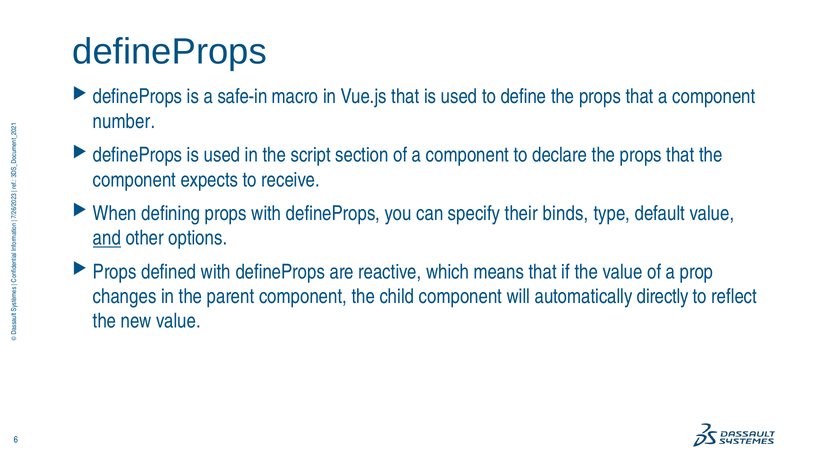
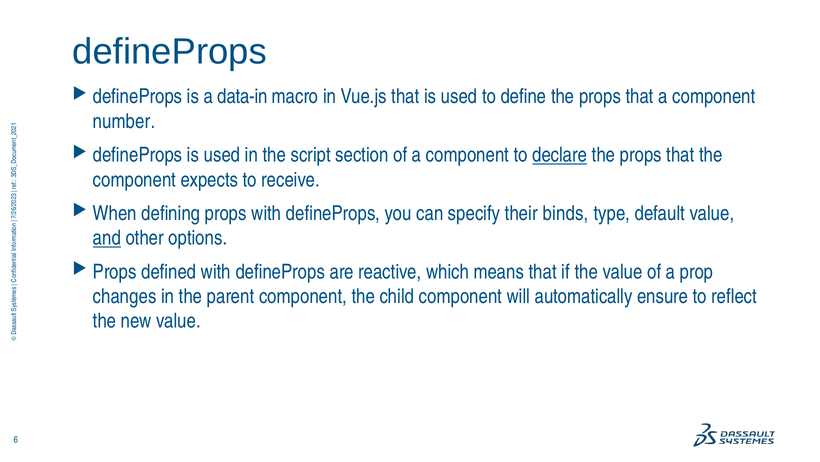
safe-in: safe-in -> data-in (243, 97)
declare underline: none -> present (560, 155)
directly: directly -> ensure (663, 296)
